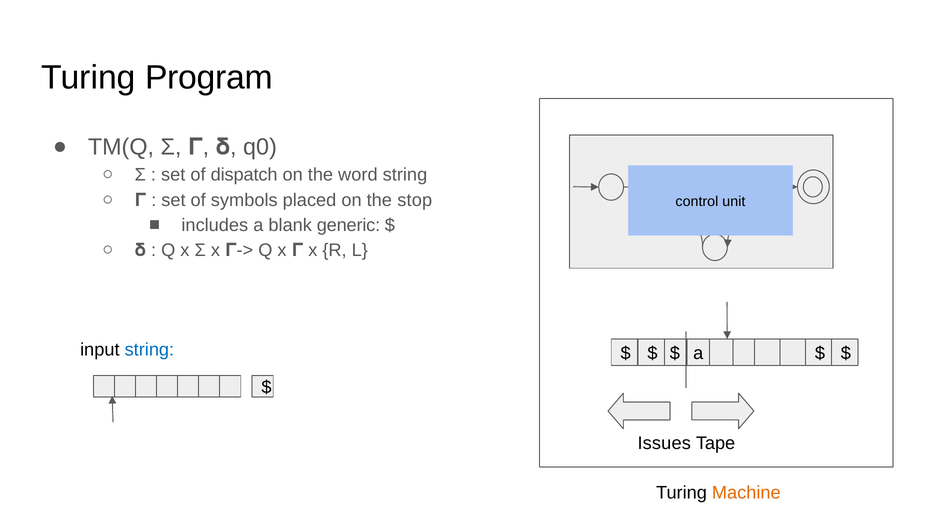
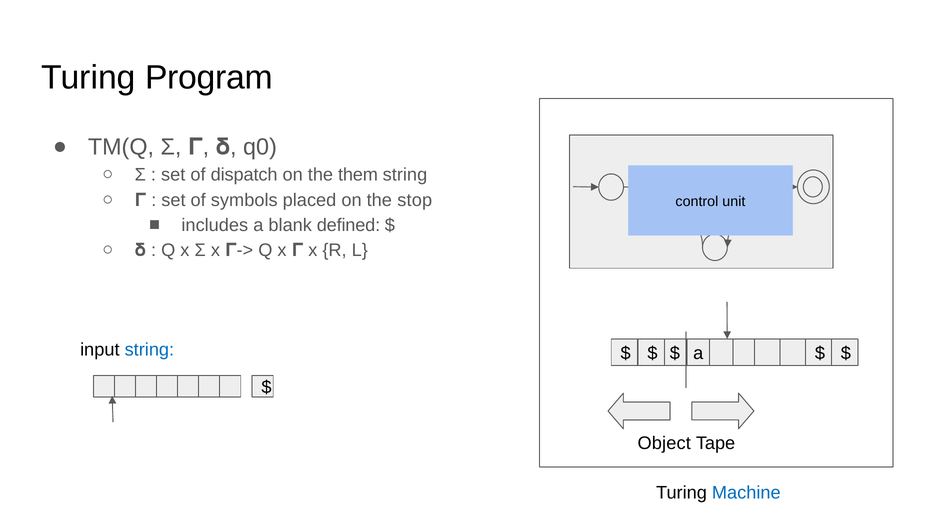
word: word -> them (358, 175)
generic: generic -> defined (348, 225)
Issues: Issues -> Object (664, 443)
Machine colour: orange -> blue (746, 493)
